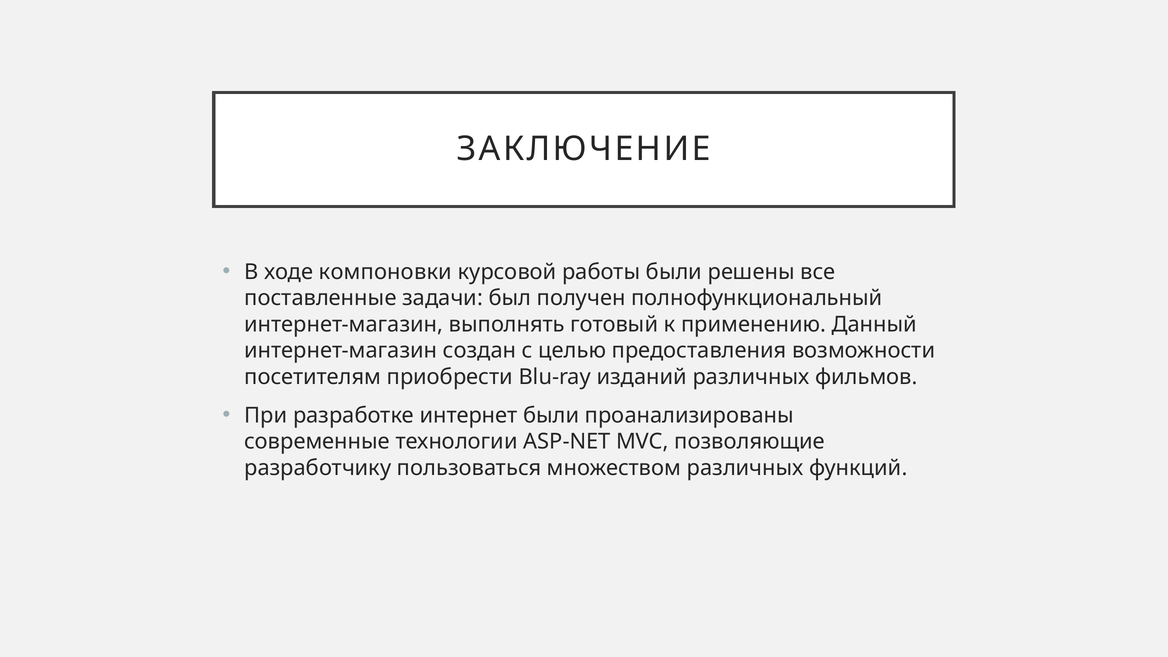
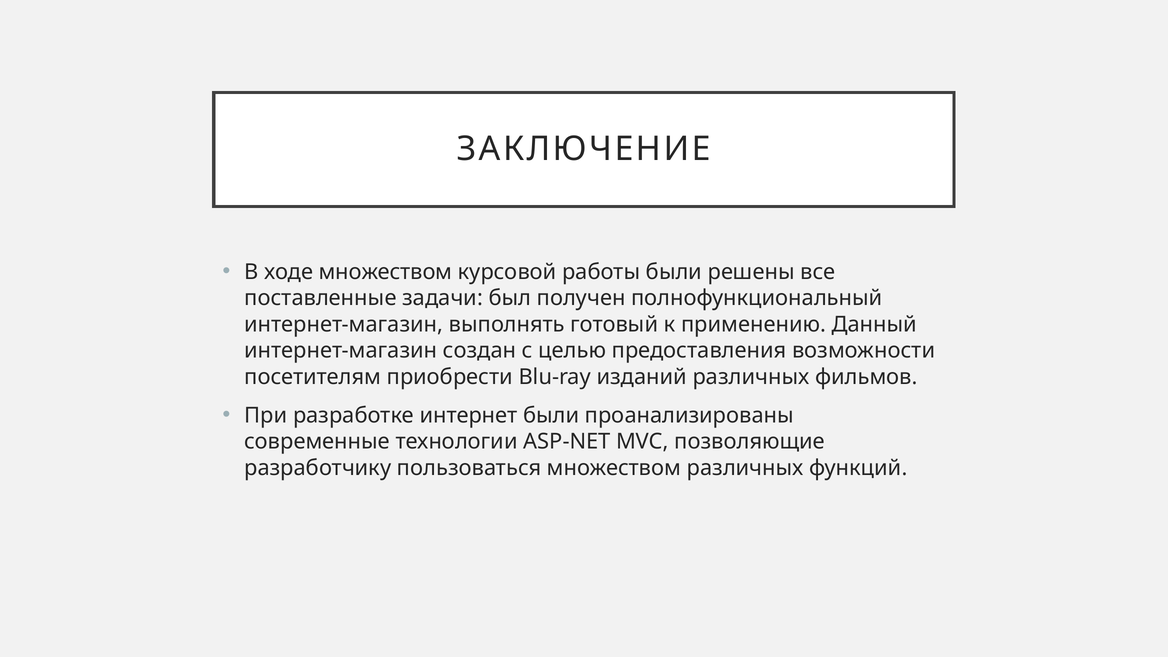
ходе компоновки: компоновки -> множеством (386, 272)
